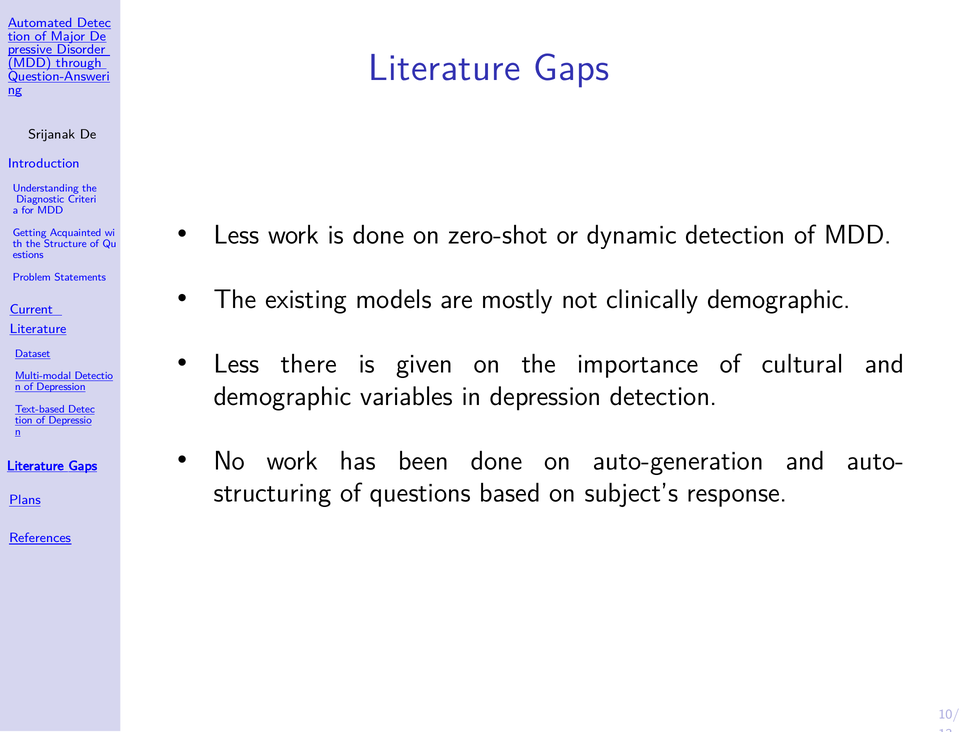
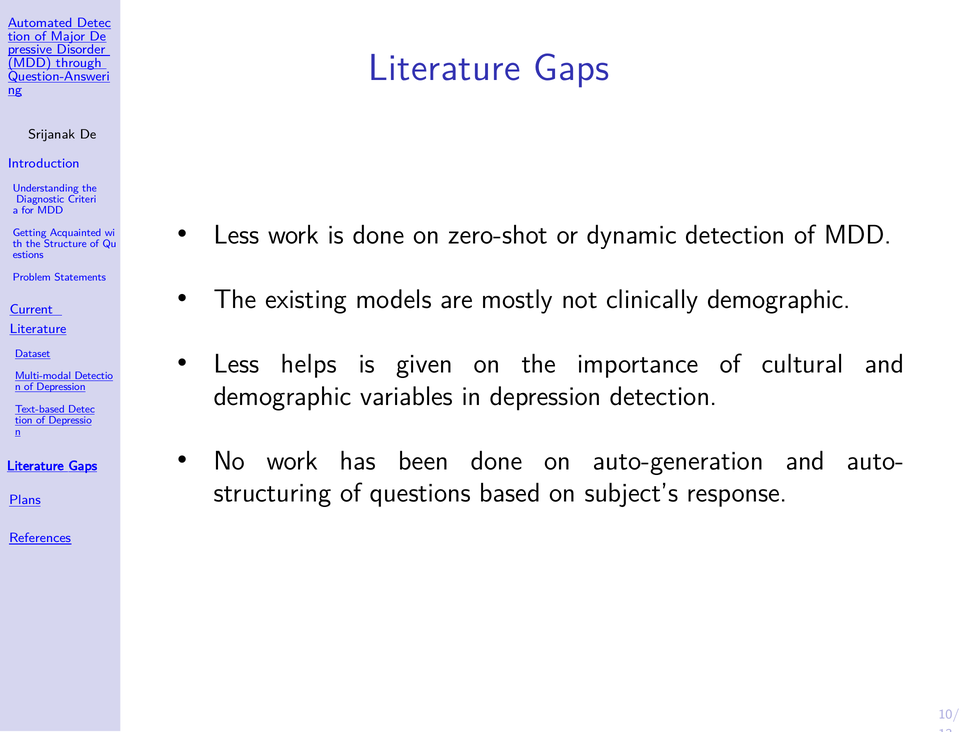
there: there -> helps (309, 364)
